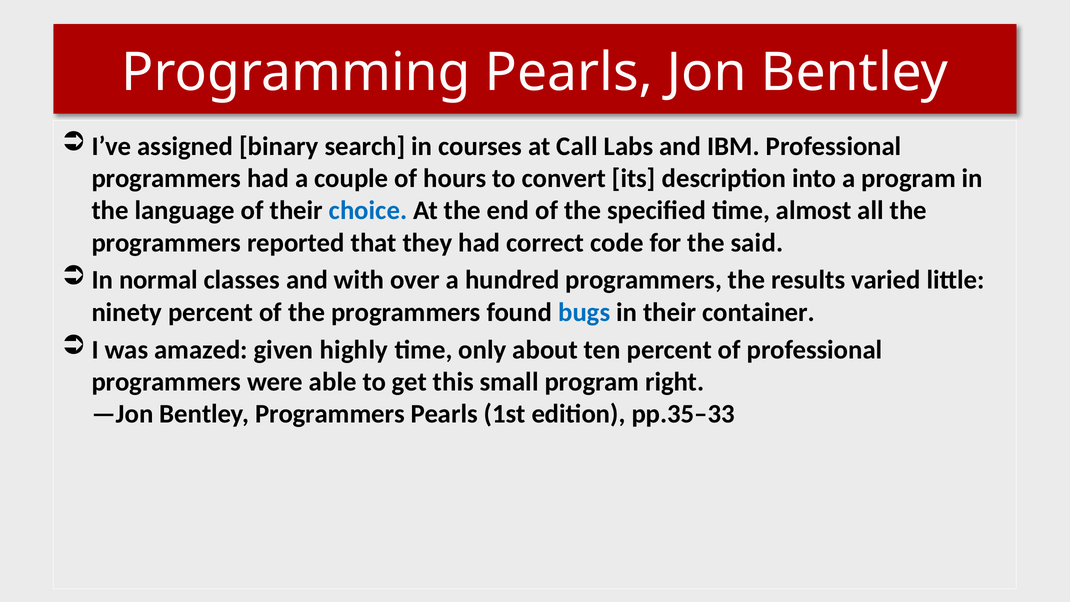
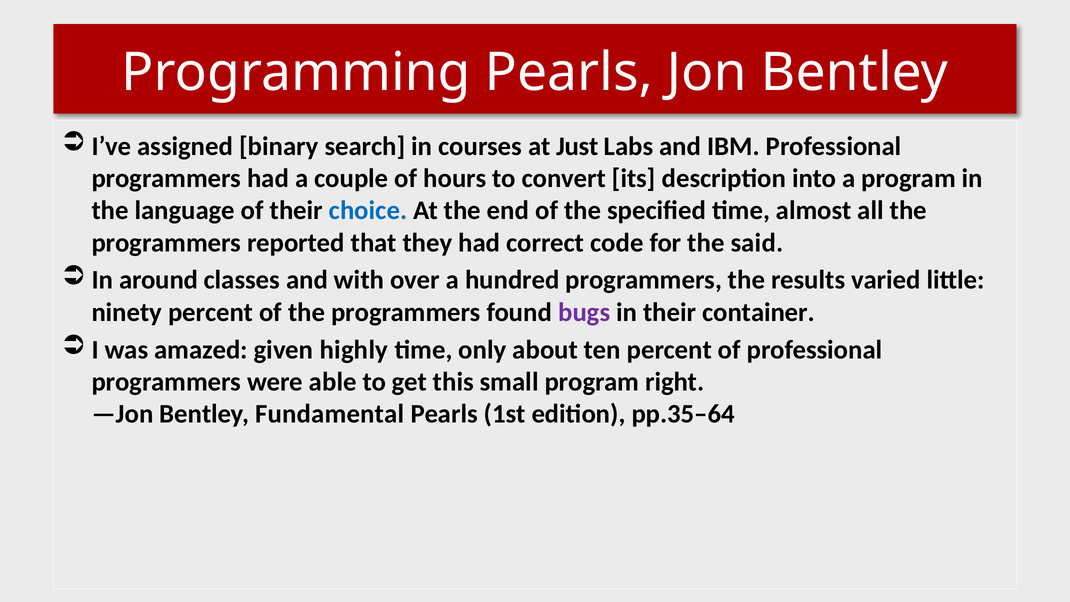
Call: Call -> Just (577, 146)
normal: normal -> around (159, 280)
bugs colour: blue -> purple (584, 312)
Bentley Programmers: Programmers -> Fundamental (330, 414)
pp.35–33: pp.35–33 -> pp.35–64 (683, 414)
